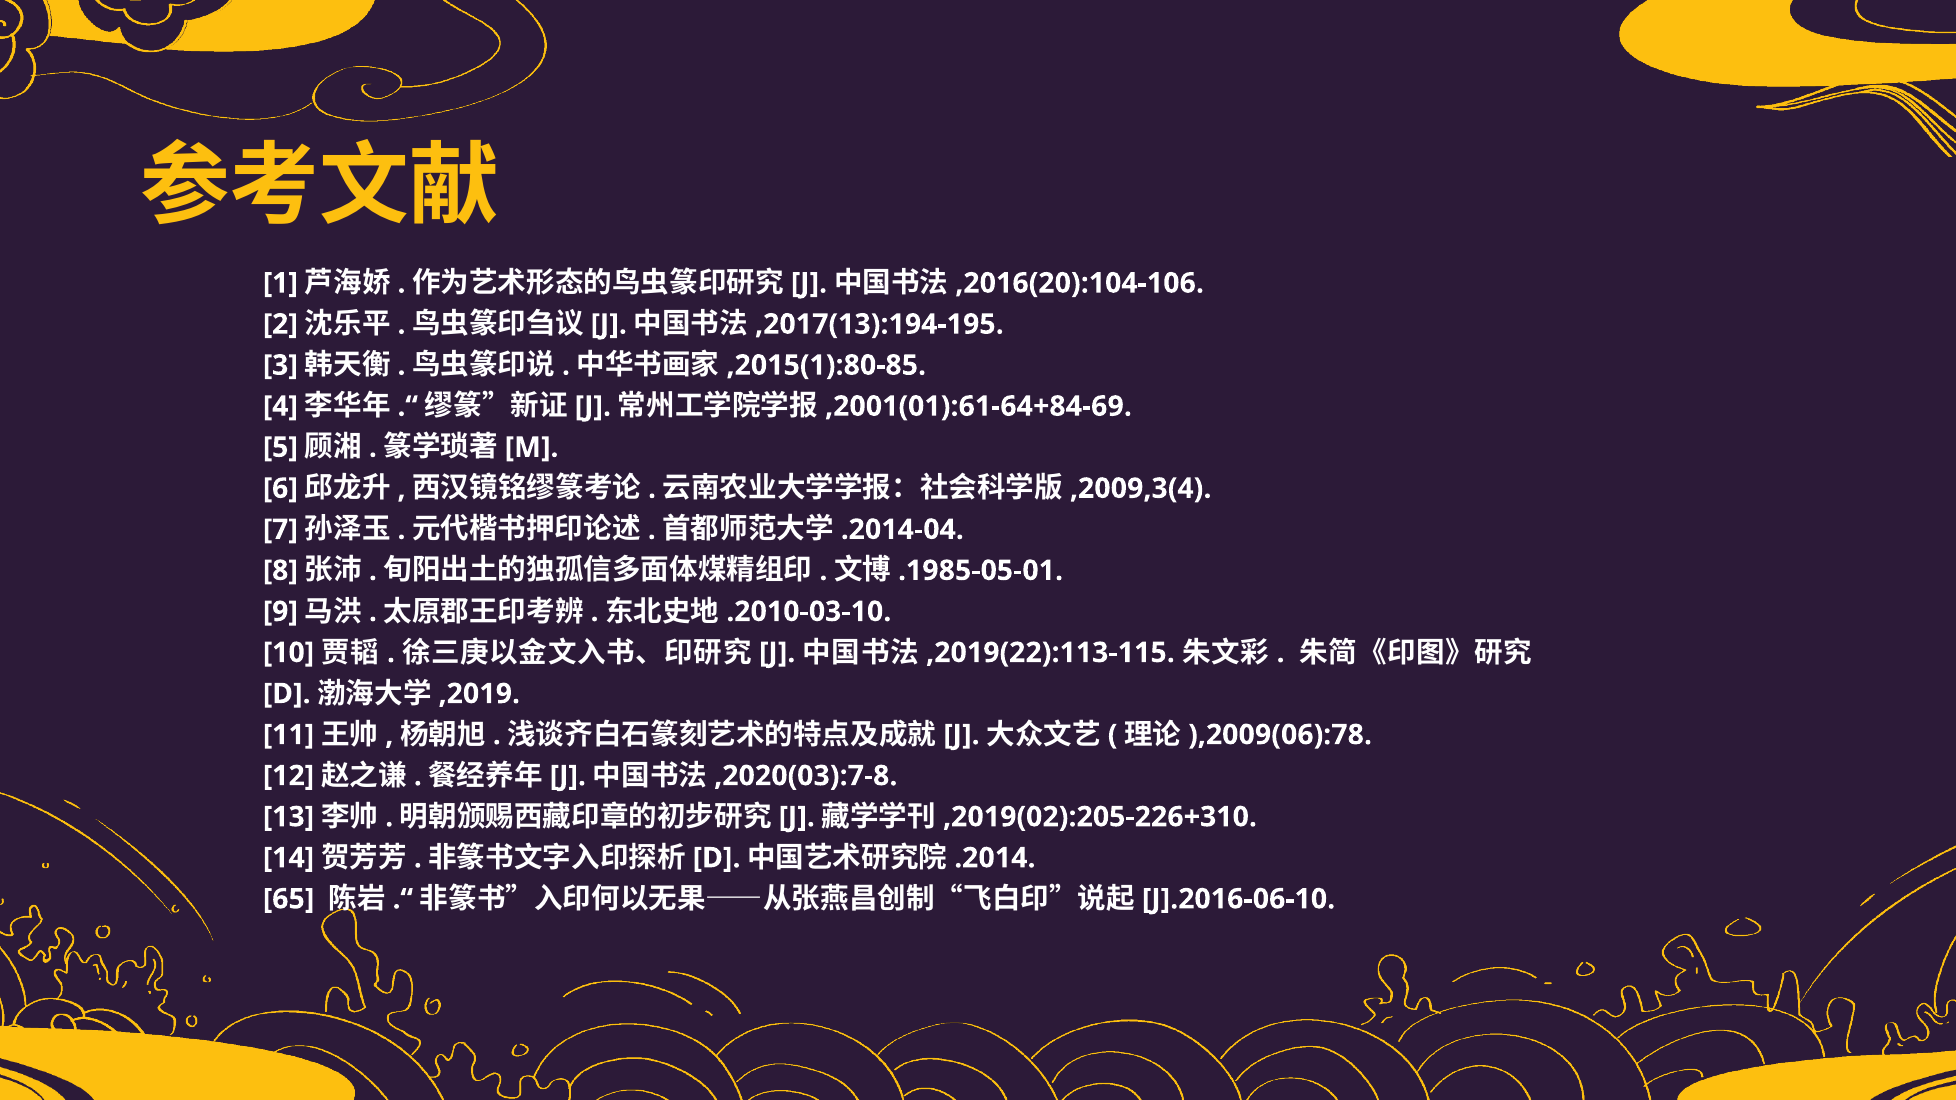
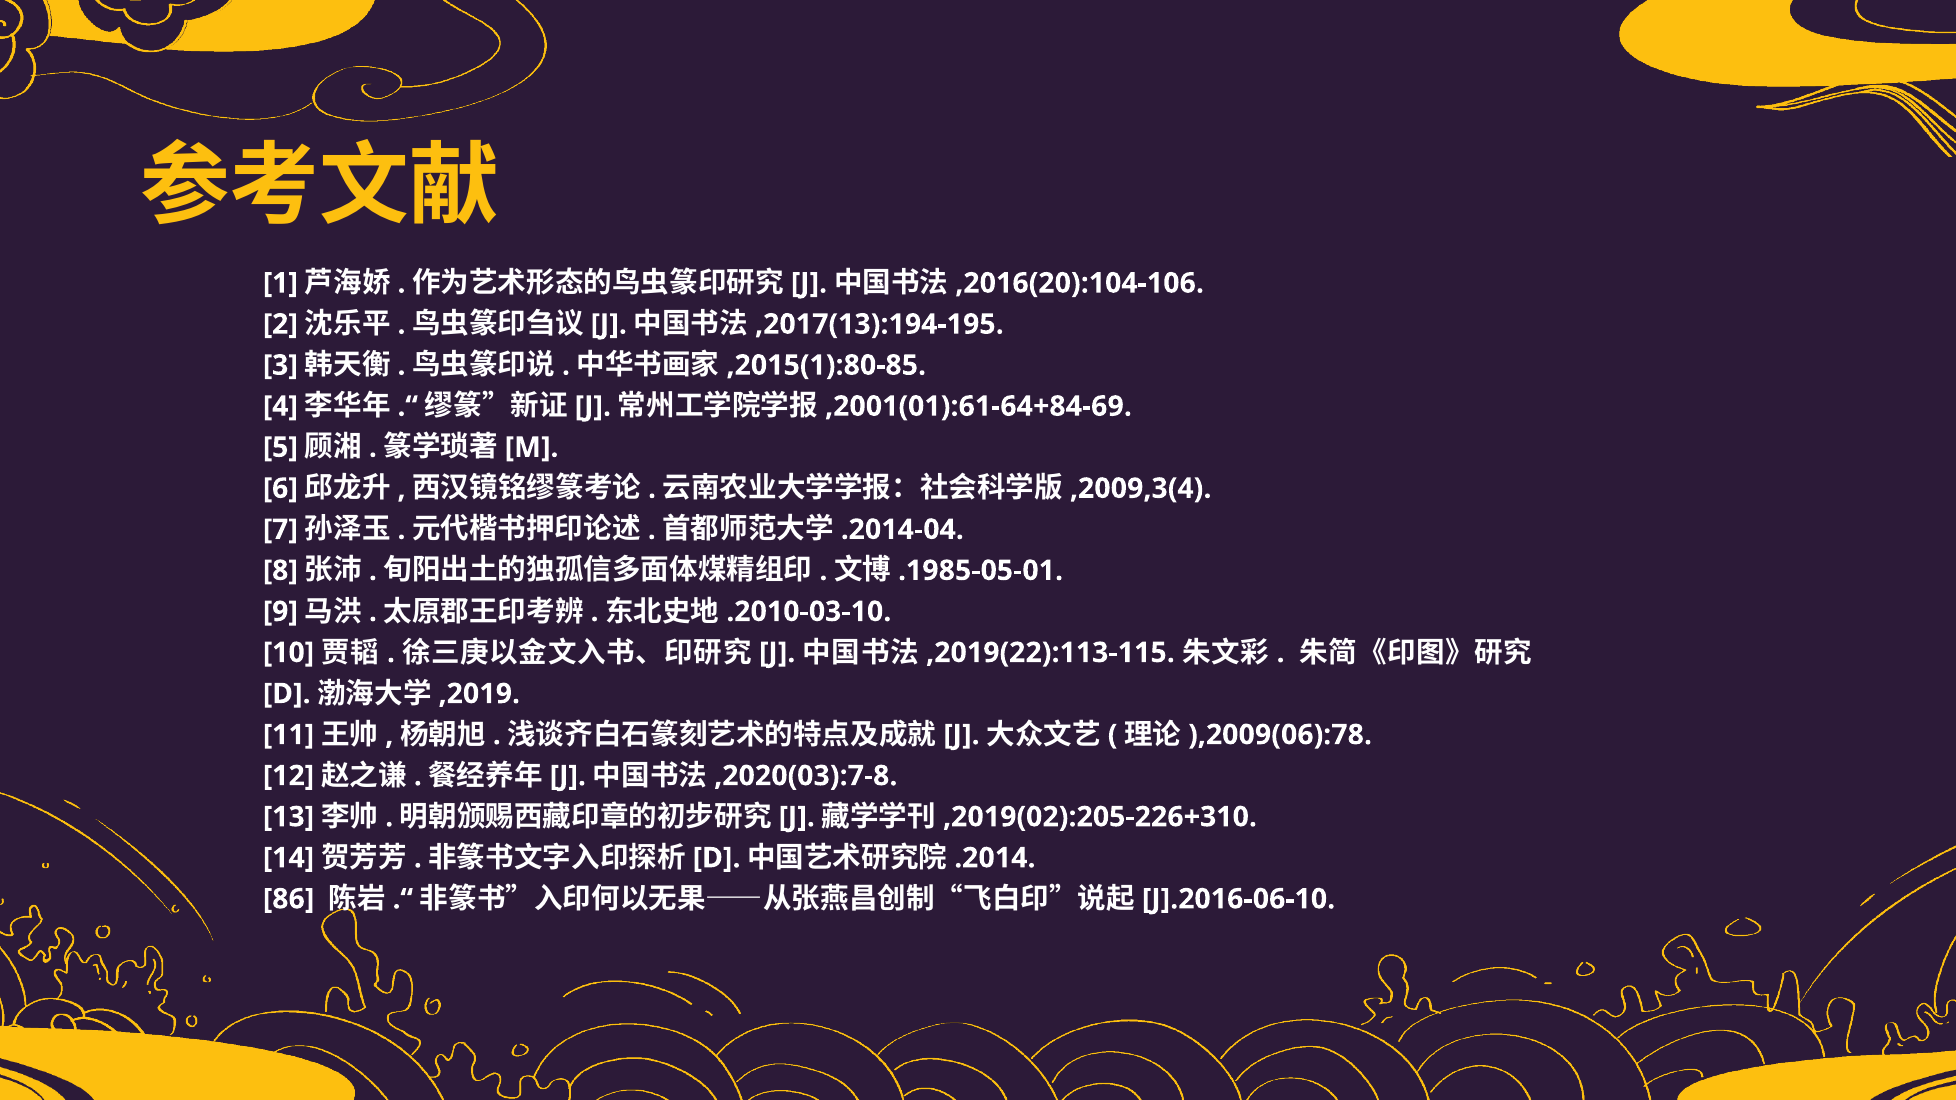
65: 65 -> 86 (289, 899)
